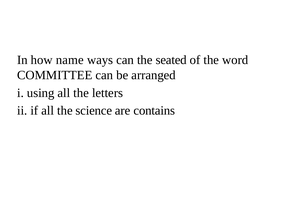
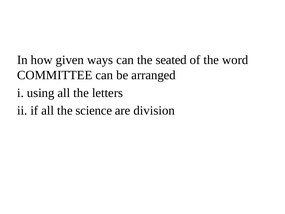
name: name -> given (70, 60)
contains: contains -> division (154, 110)
